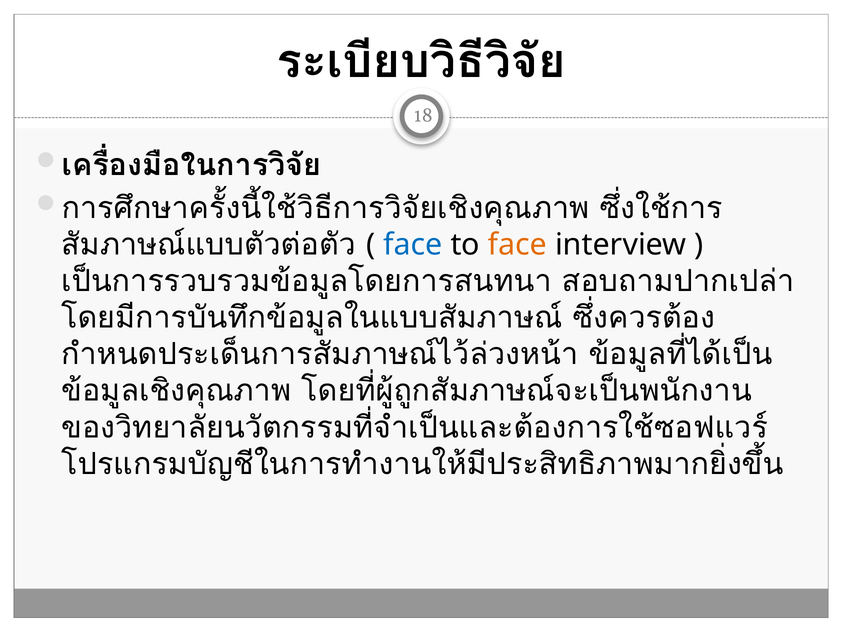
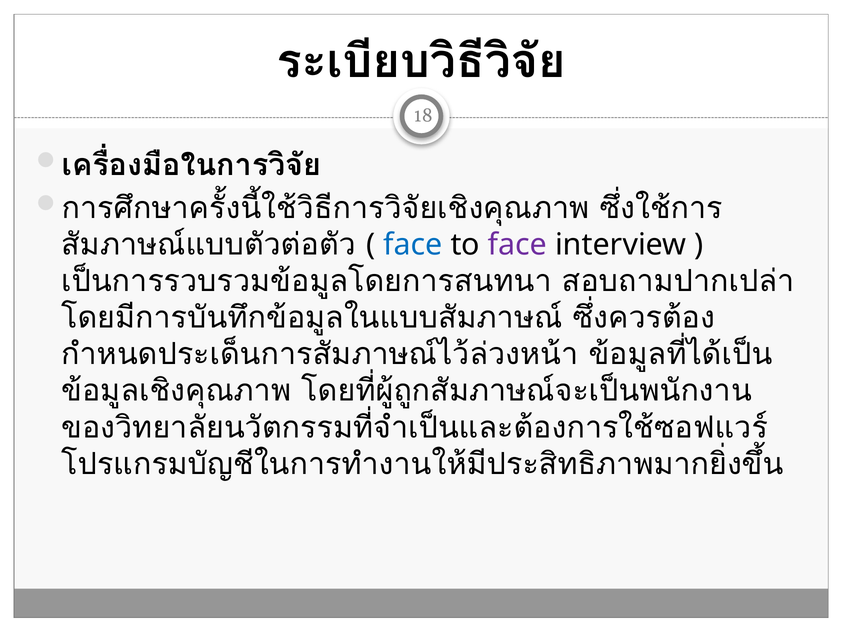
face colour: orange -> purple (518, 245)
